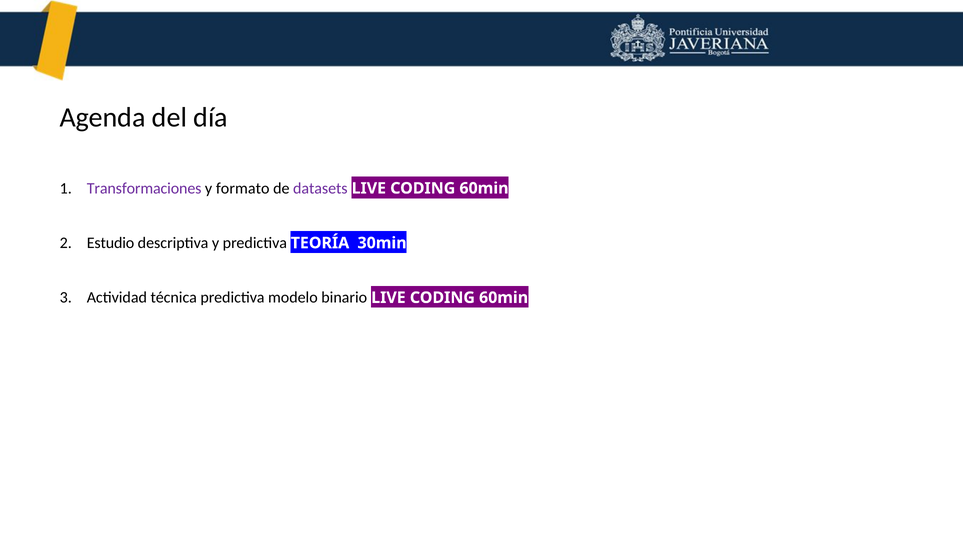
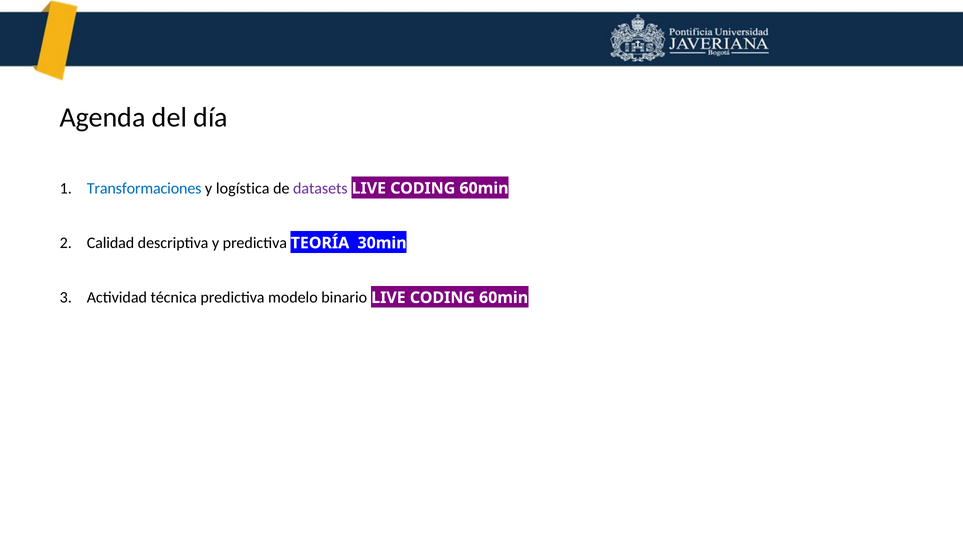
Transformaciones colour: purple -> blue (144, 188)
formato: formato -> logística (243, 188)
Estudio: Estudio -> Calidad (111, 243)
